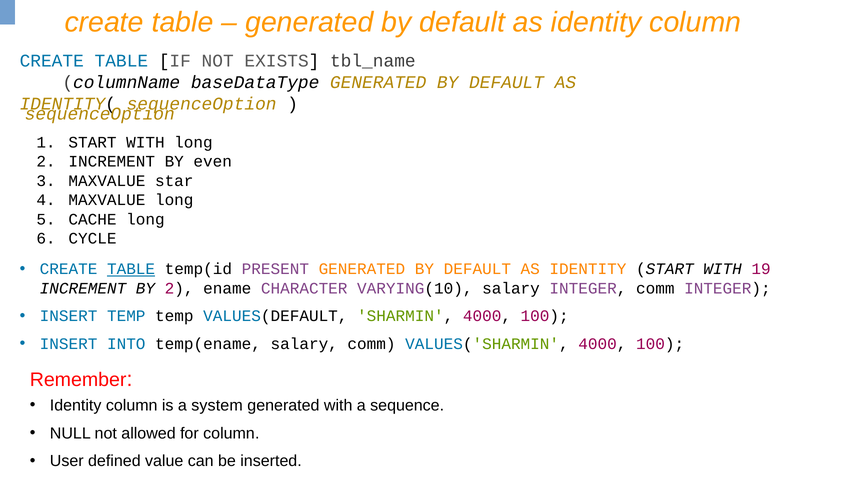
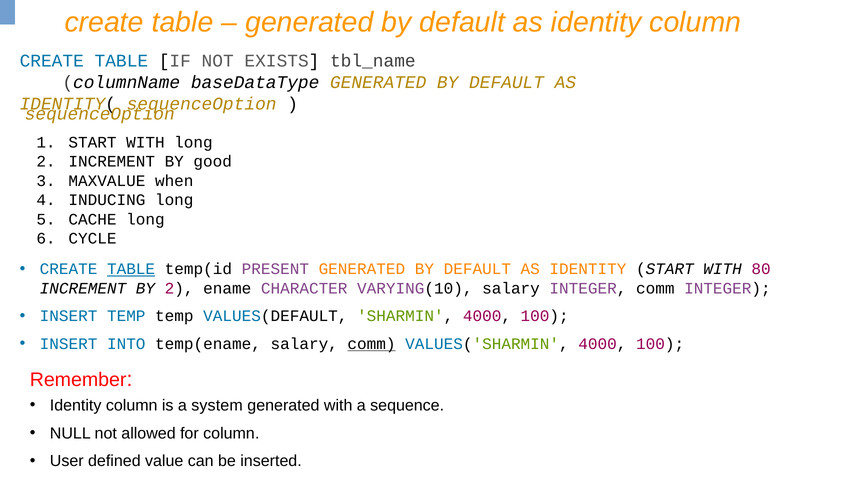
even: even -> good (213, 162)
star: star -> when (174, 181)
MAXVALUE: MAXVALUE -> INDUCING (107, 200)
19: 19 -> 80 (761, 269)
comm underline: none -> present (372, 344)
